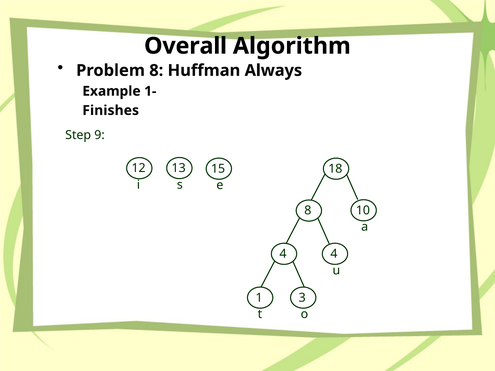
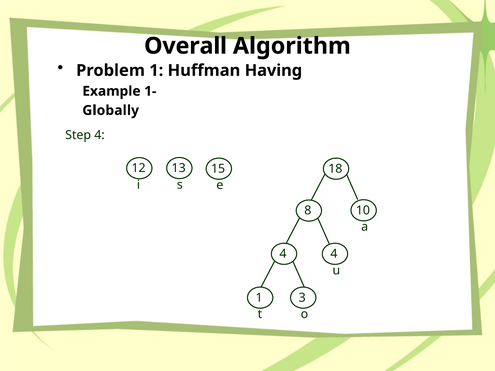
Problem 8: 8 -> 1 (156, 71)
Always: Always -> Having (273, 71)
Finishes: Finishes -> Globally (111, 110)
Step 9: 9 -> 4 (99, 135)
